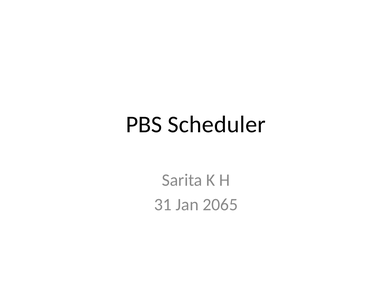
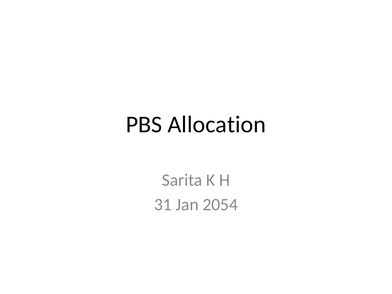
Scheduler: Scheduler -> Allocation (217, 125)
2065: 2065 -> 2054 (220, 205)
